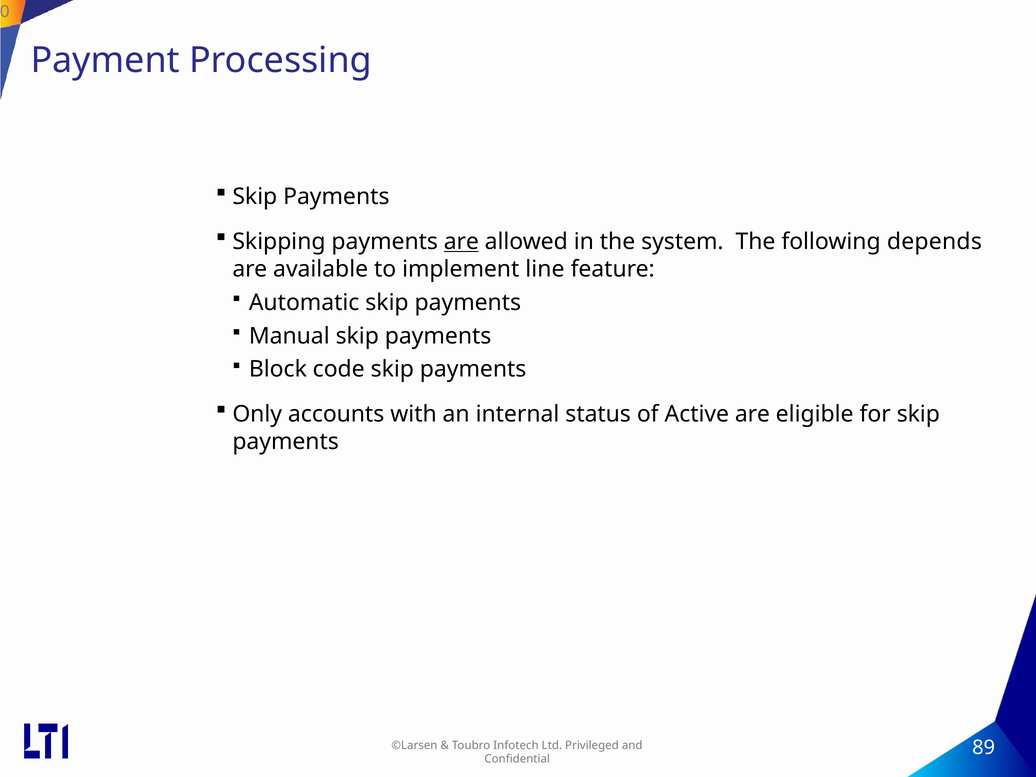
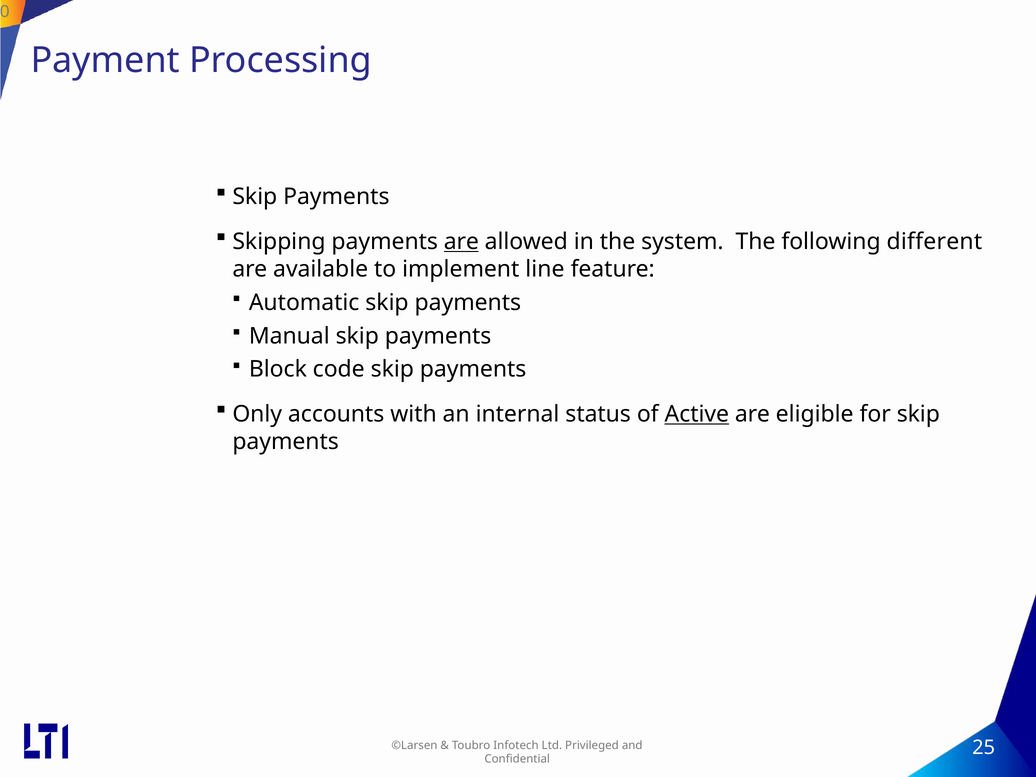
depends: depends -> different (934, 242)
Active underline: none -> present (697, 414)
89: 89 -> 25 (984, 747)
